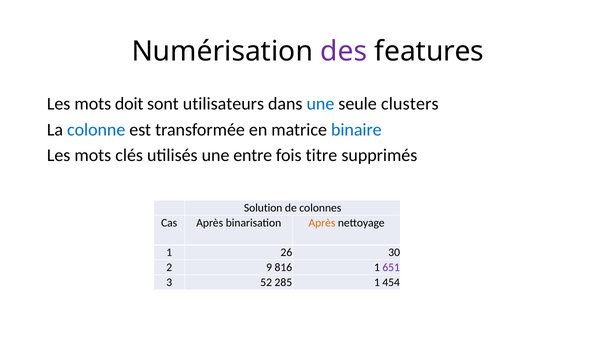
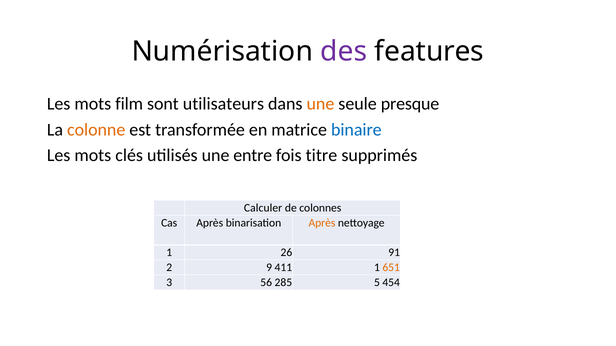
doit: doit -> film (129, 104)
une colour: blue -> orange (320, 104)
clusters: clusters -> presque (410, 104)
colonne colour: blue -> orange (96, 130)
Solution: Solution -> Calculer (263, 208)
30: 30 -> 91 (394, 253)
816: 816 -> 411 (283, 268)
651 colour: purple -> orange (391, 268)
52: 52 -> 56 (266, 283)
285 1: 1 -> 5 (377, 283)
